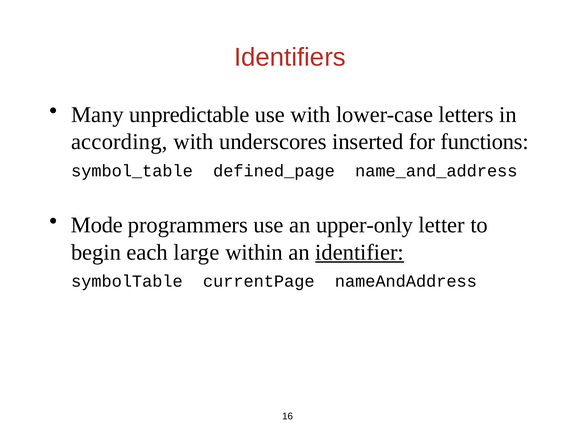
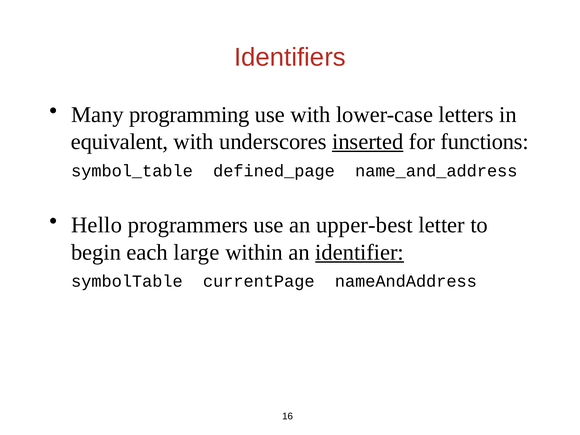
unpredictable: unpredictable -> programming (189, 115)
according: according -> equivalent (120, 142)
inserted underline: none -> present (368, 142)
Mode: Mode -> Hello (97, 225)
upper-only: upper-only -> upper-best (364, 225)
